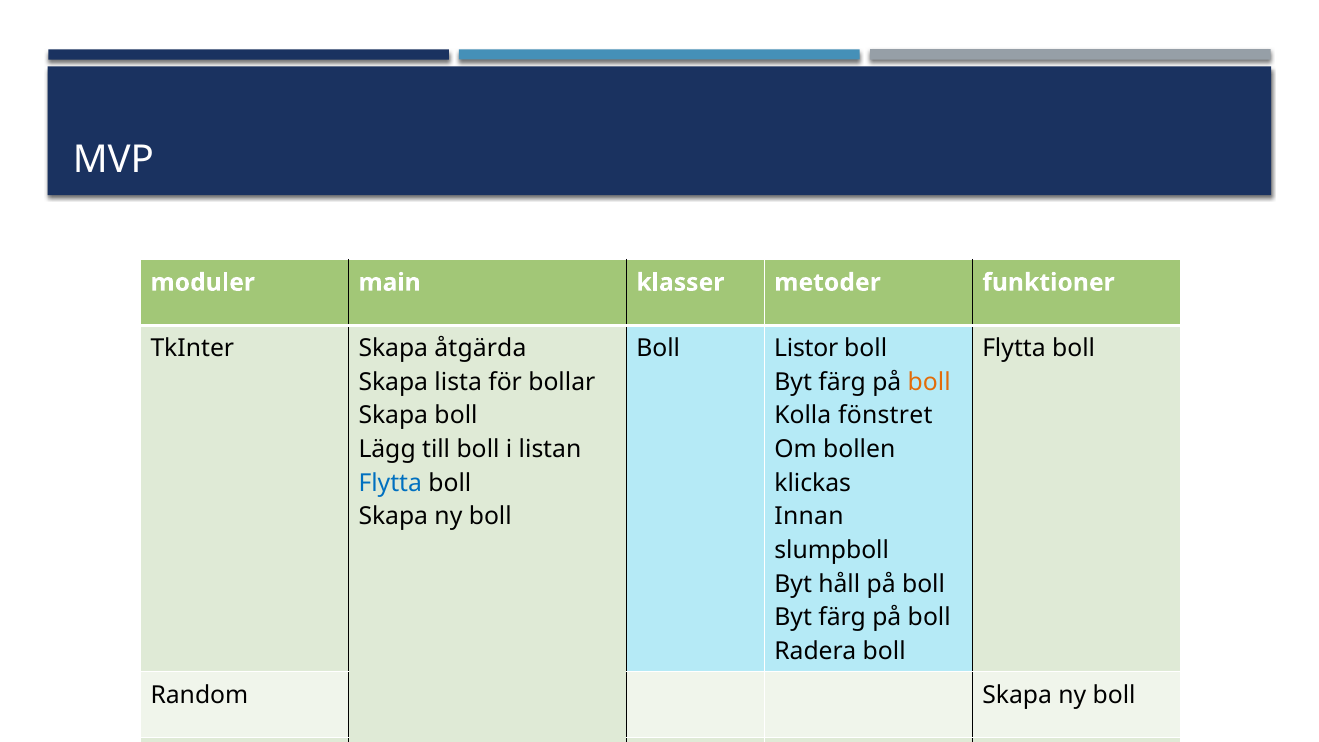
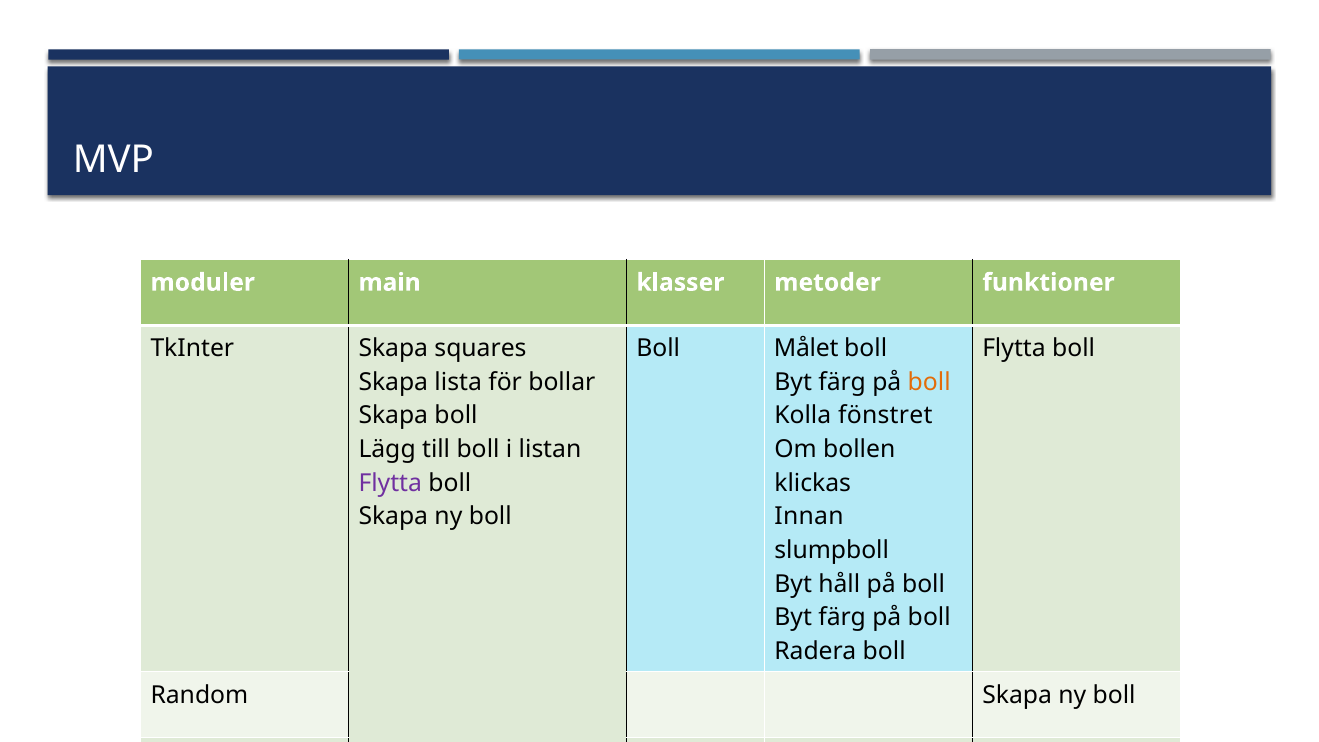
åtgärda: åtgärda -> squares (481, 348)
Listor: Listor -> Målet (806, 348)
Flytta colour: blue -> purple (390, 483)
